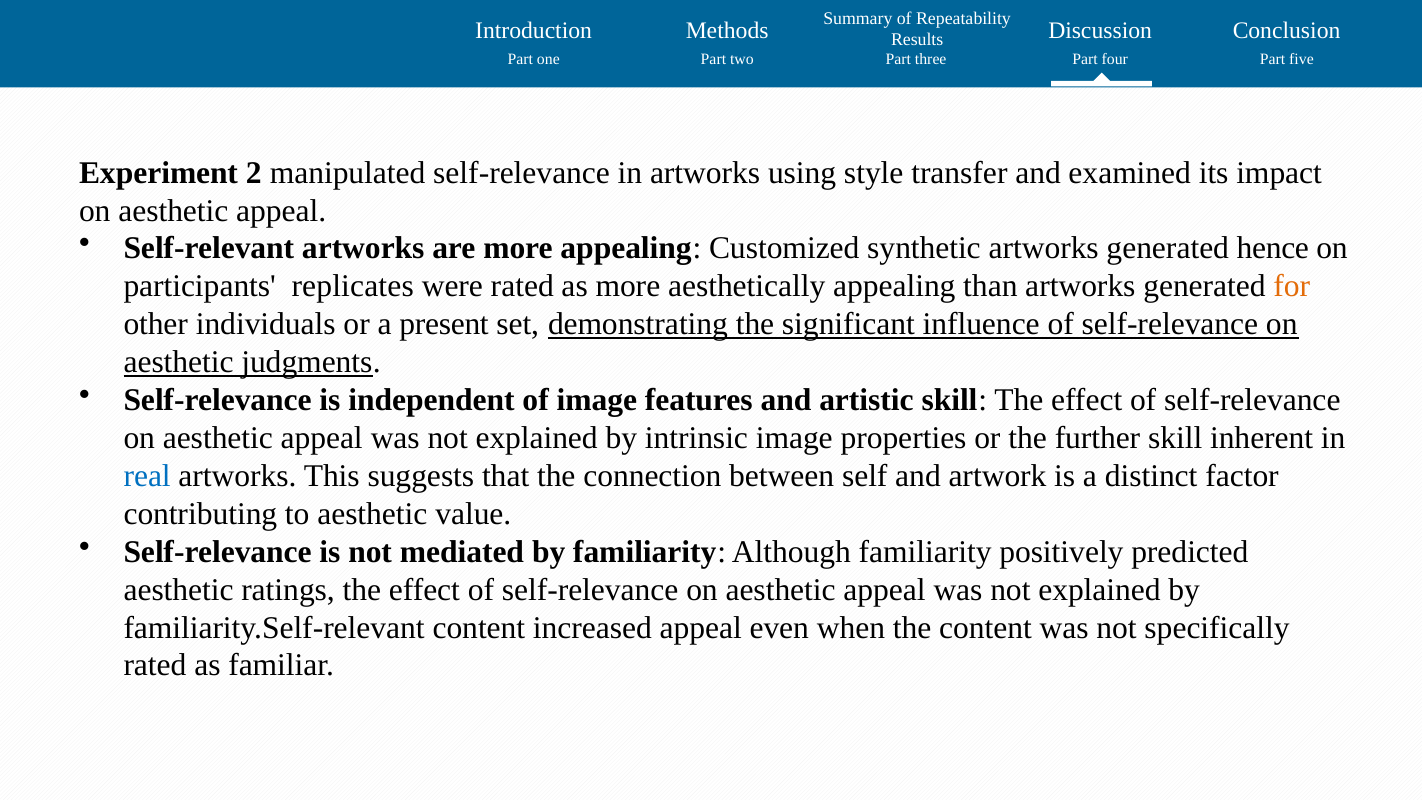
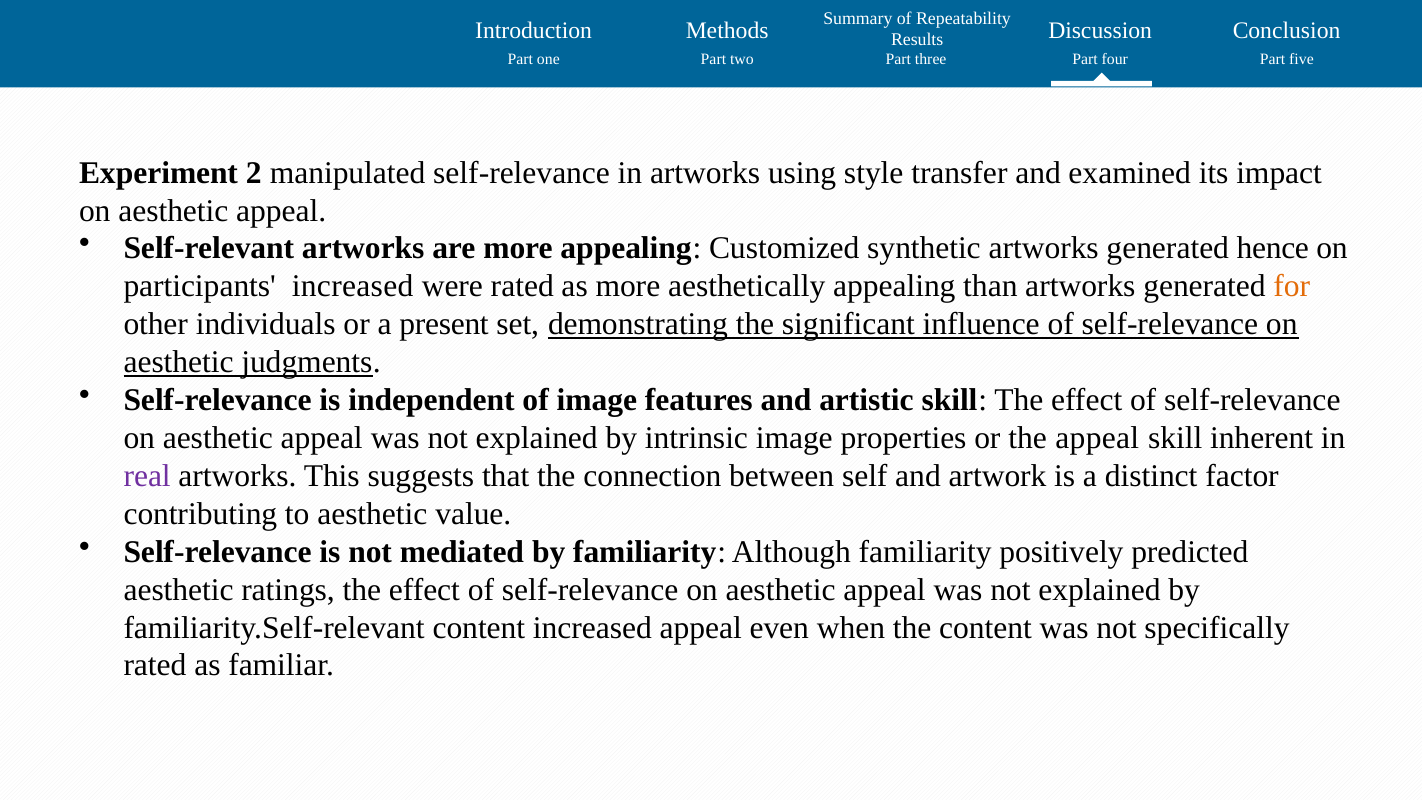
participants replicates: replicates -> increased (353, 286)
the further: further -> appeal (1097, 438)
real colour: blue -> purple (147, 476)
